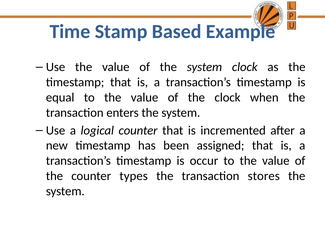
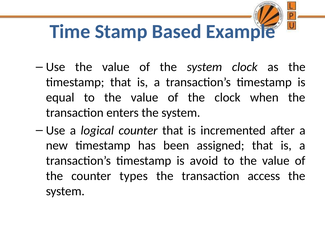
occur: occur -> avoid (204, 161)
stores: stores -> access (264, 176)
